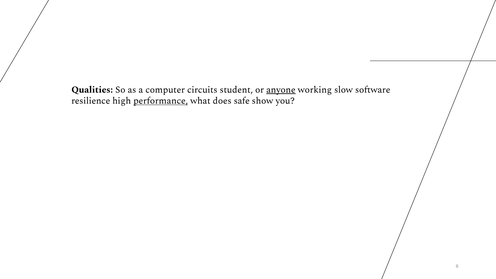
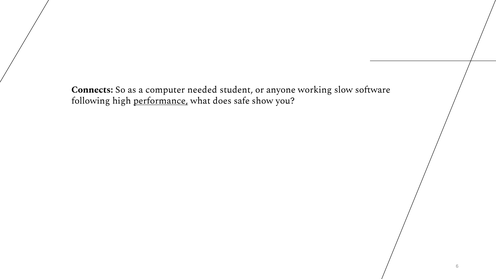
Qualities: Qualities -> Connects (92, 90)
circuits: circuits -> needed (202, 90)
anyone underline: present -> none (281, 90)
resilience: resilience -> following (91, 101)
